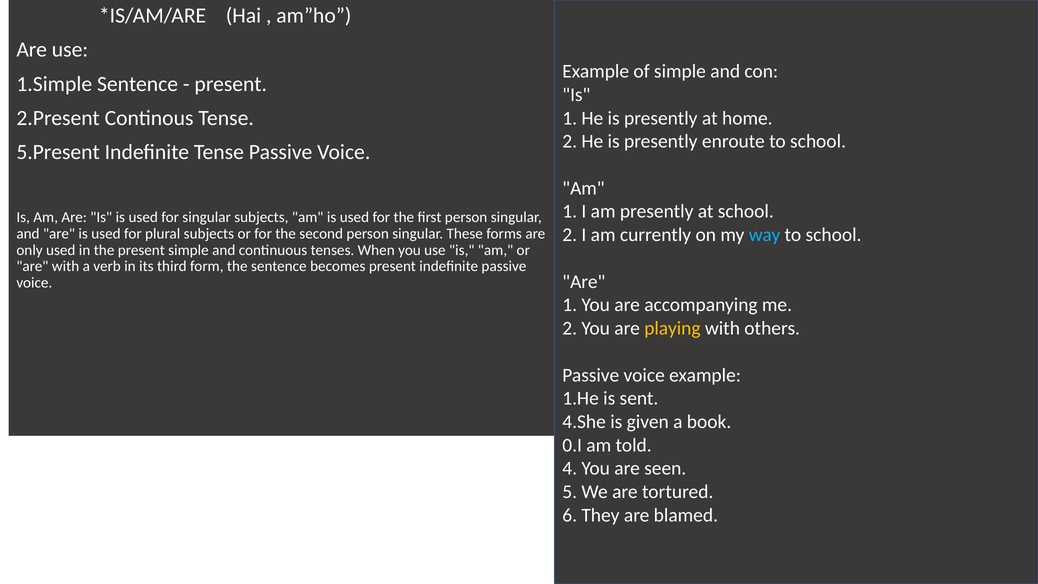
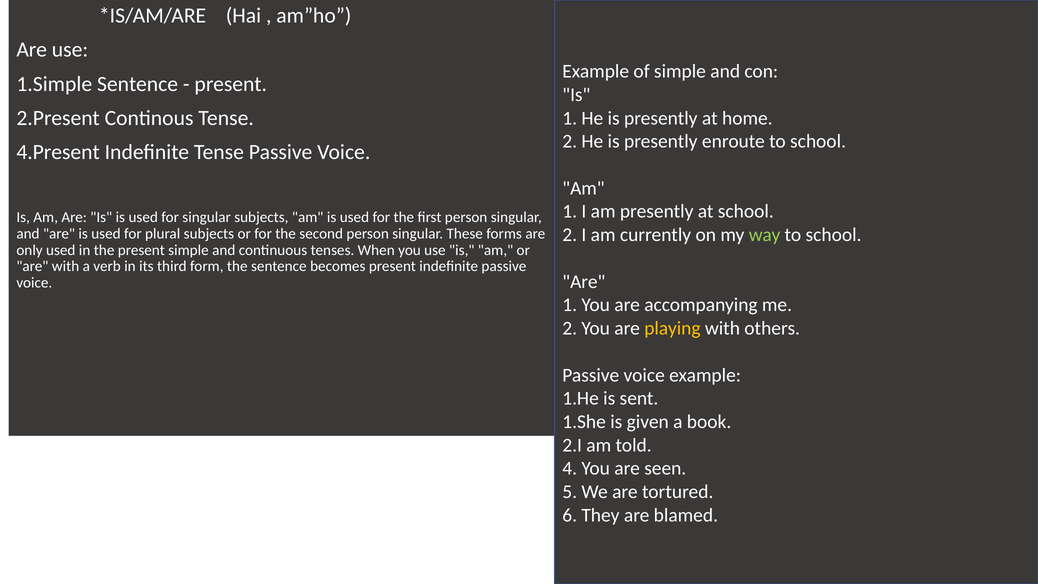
5.Present: 5.Present -> 4.Present (58, 152)
way colour: light blue -> light green (765, 235)
4.She: 4.She -> 1.She (584, 422)
0.I: 0.I -> 2.I (572, 445)
